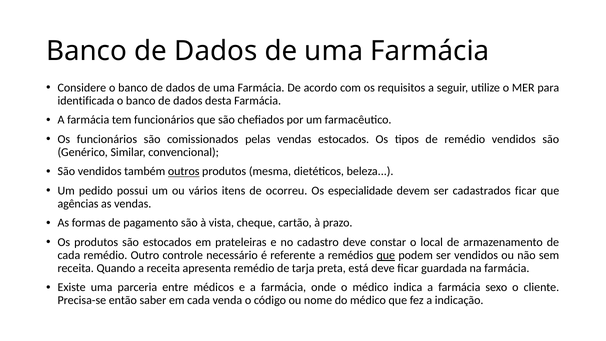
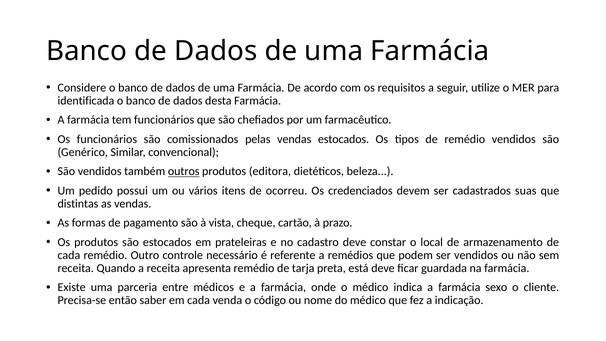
mesma: mesma -> editora (270, 171)
especialidade: especialidade -> credenciados (360, 191)
cadastrados ficar: ficar -> suas (526, 191)
agências: agências -> distintas (78, 204)
que underline: present -> none (386, 255)
